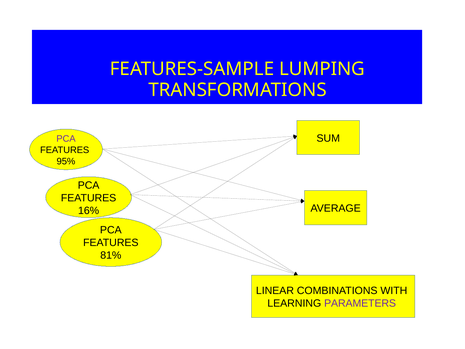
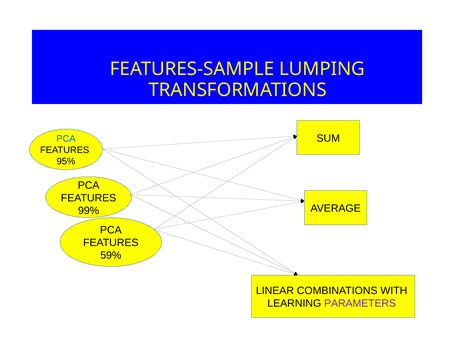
PCA colour: purple -> blue (66, 139)
16%: 16% -> 99% (89, 210)
81%: 81% -> 59% (111, 255)
